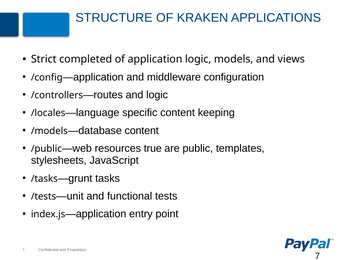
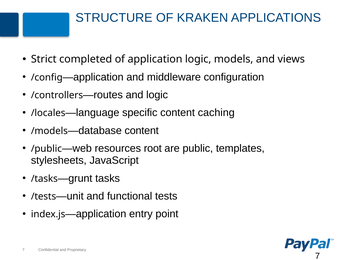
keeping: keeping -> caching (216, 112)
true: true -> root (153, 148)
